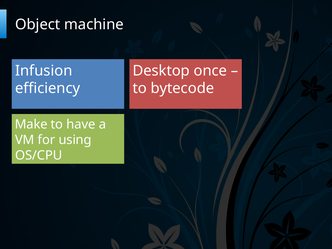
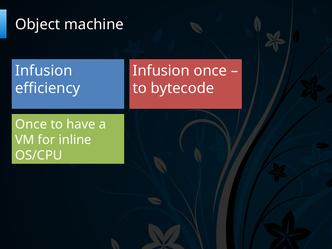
Desktop: Desktop -> Infusion (161, 71)
Make: Make -> Once (31, 124)
using: using -> inline (75, 140)
